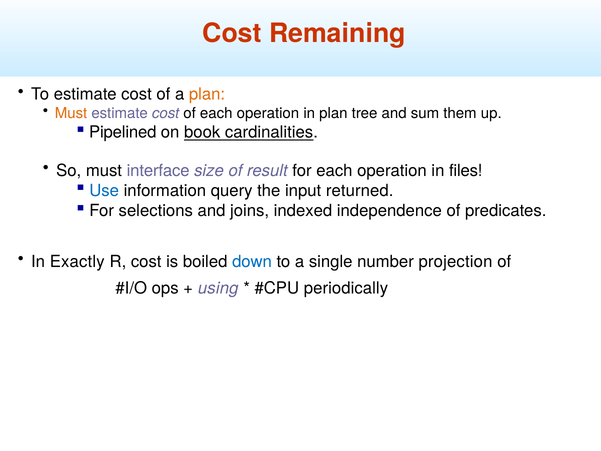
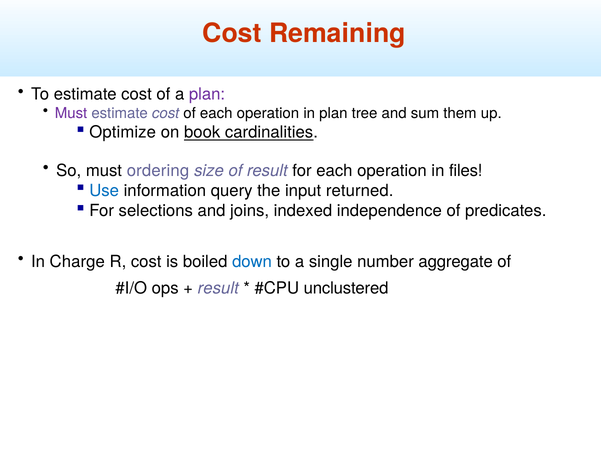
plan colour: orange -> purple (207, 94)
Must colour: orange -> purple (71, 113)
Pipelined: Pipelined -> Optimize (123, 132)
interface: interface -> ordering (158, 170)
Exactly: Exactly -> Charge (77, 261)
projection: projection -> aggregate (456, 261)
using: using -> result (218, 288)
periodically: periodically -> unclustered (346, 288)
